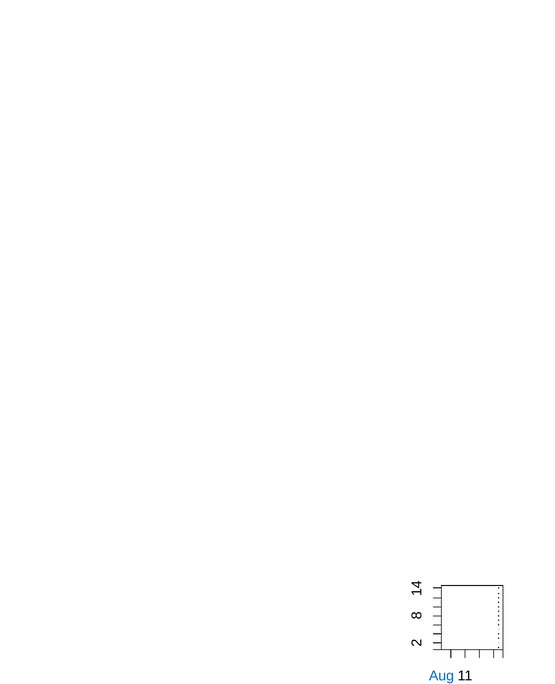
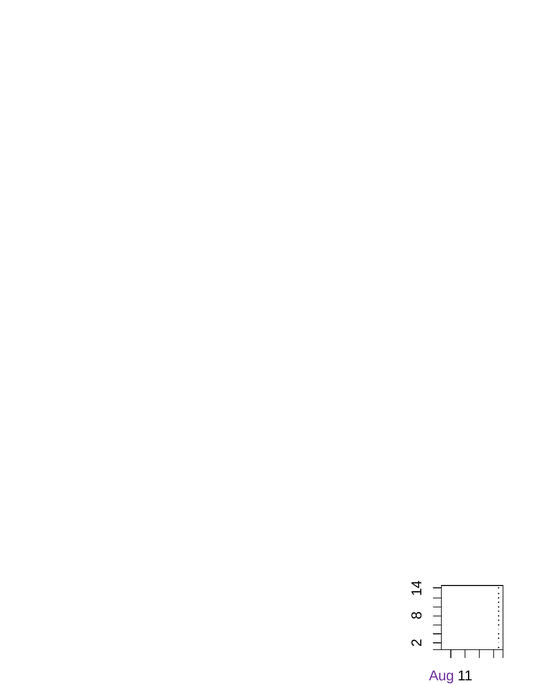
Aug colour: blue -> purple (441, 675)
